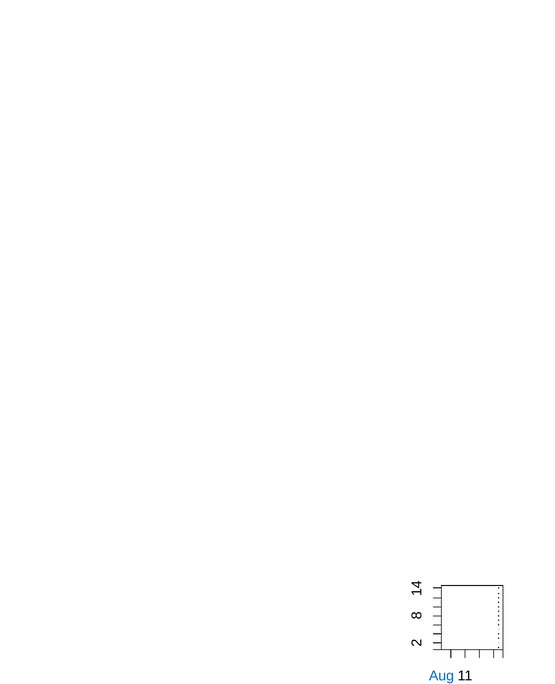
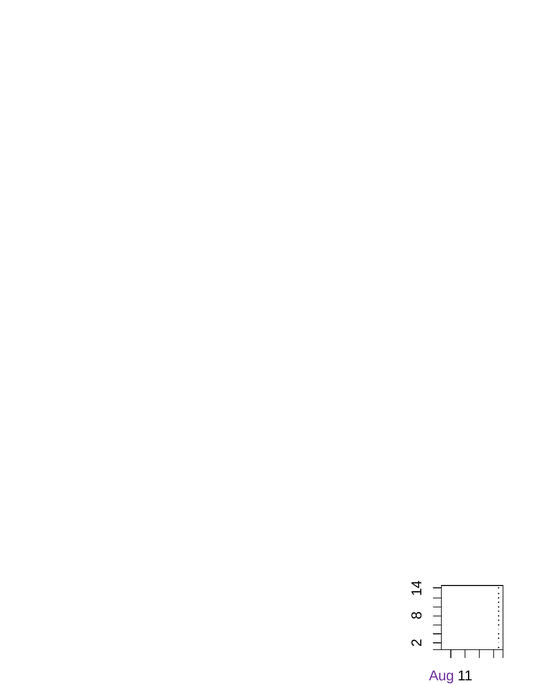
Aug colour: blue -> purple (441, 675)
